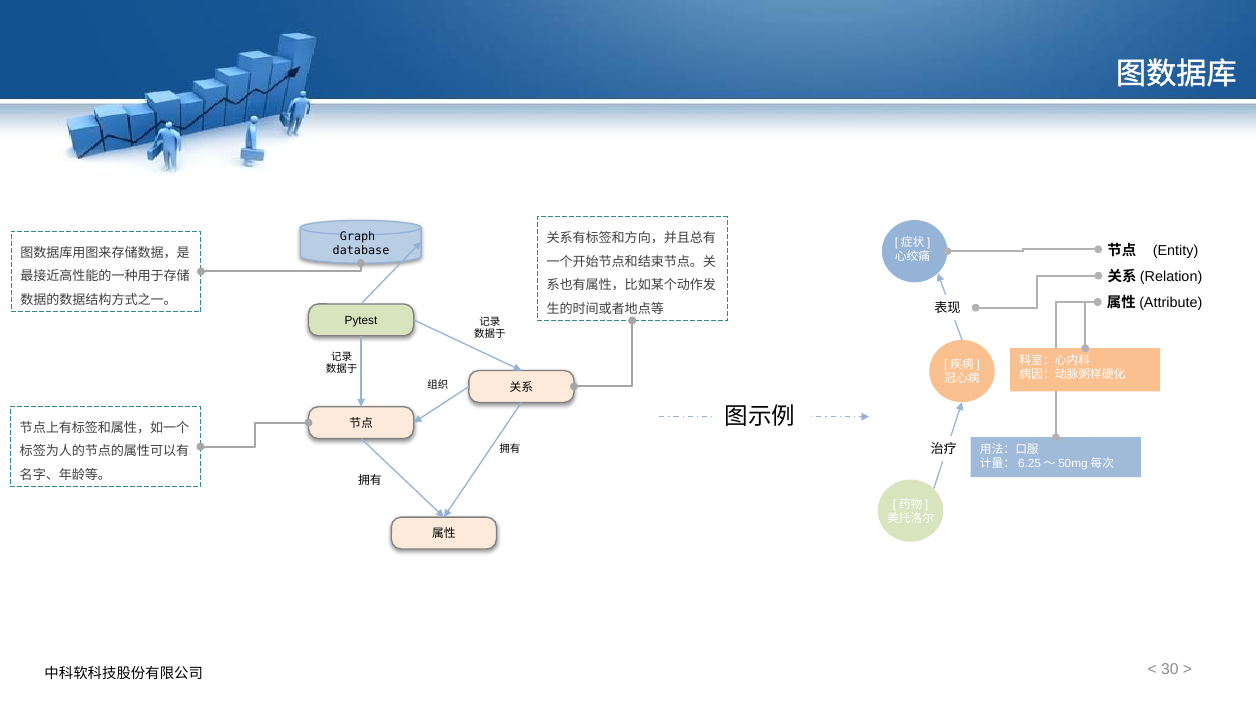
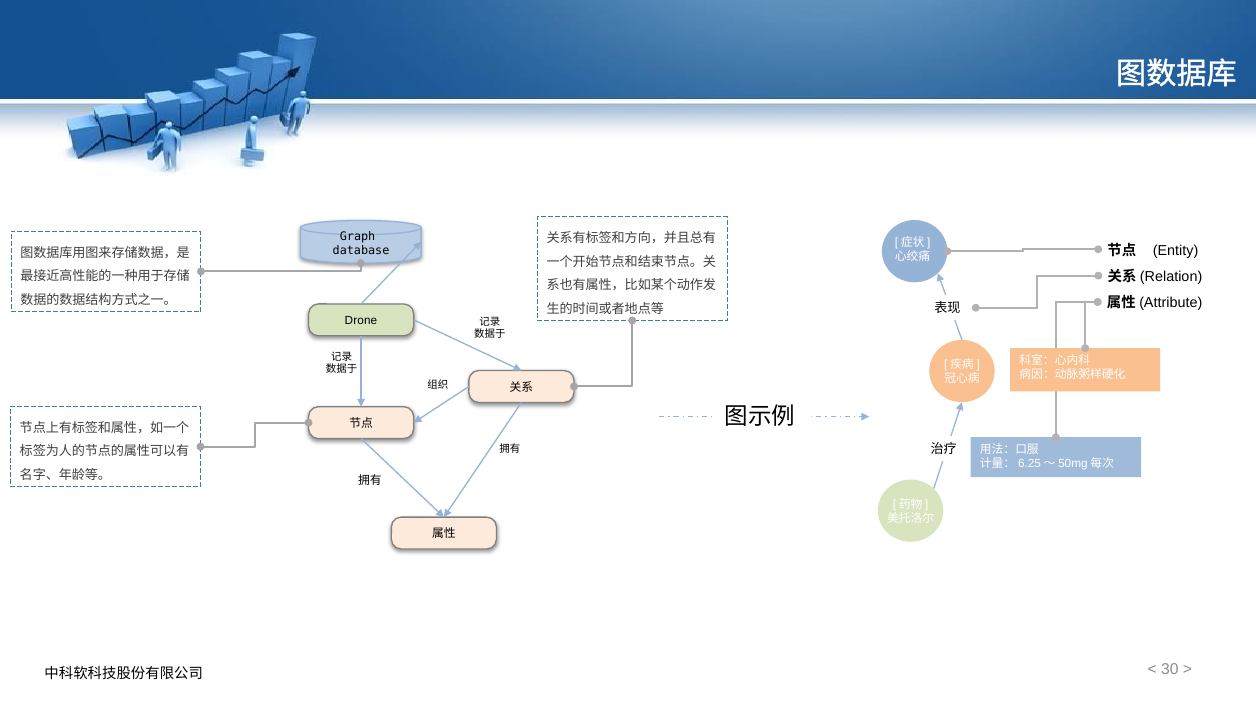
Pytest: Pytest -> Drone (361, 321)
